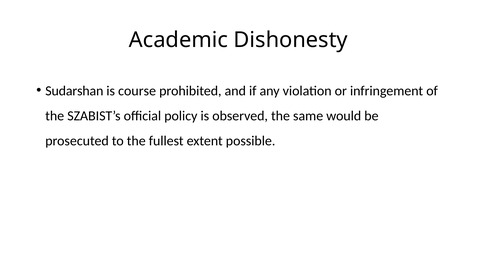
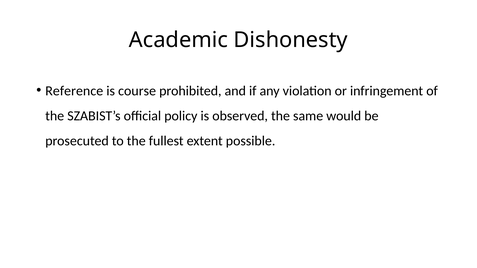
Sudarshan: Sudarshan -> Reference (74, 91)
